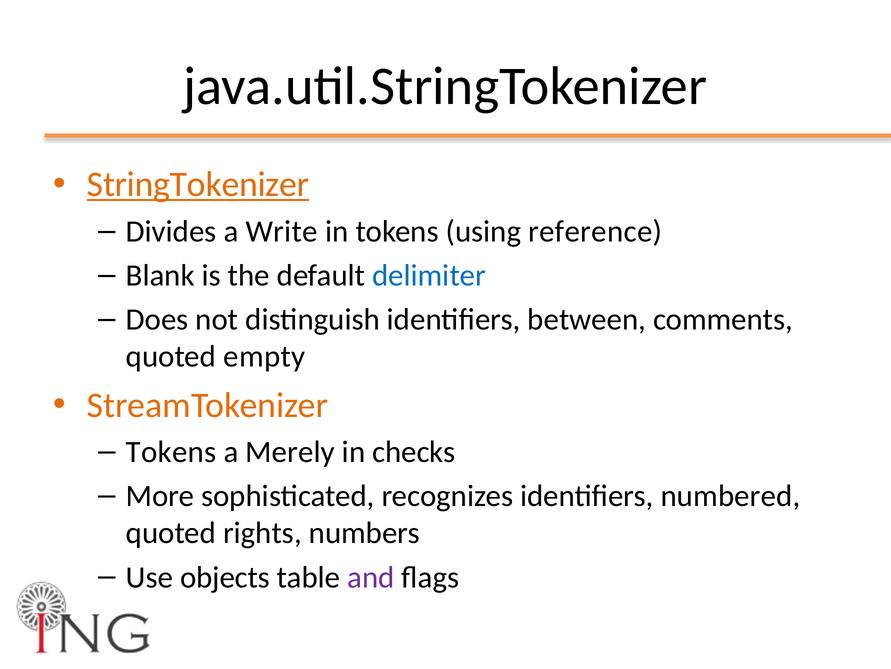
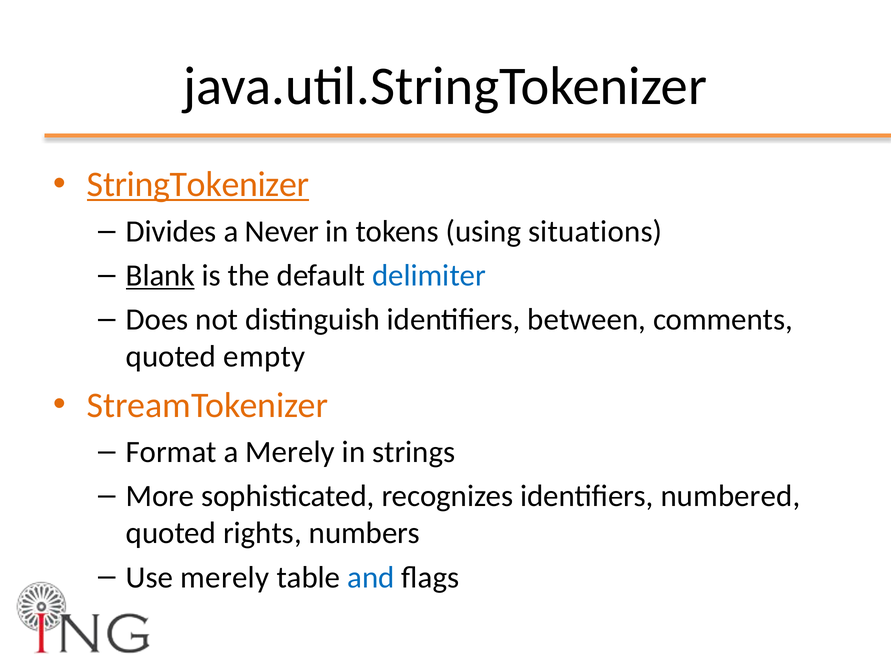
Write: Write -> Never (282, 231)
reference: reference -> situations (595, 231)
Blank underline: none -> present (160, 275)
Tokens: Tokens -> Format (171, 451)
checks: checks -> strings (414, 451)
Use objects: objects -> merely (225, 577)
and colour: purple -> blue (371, 577)
